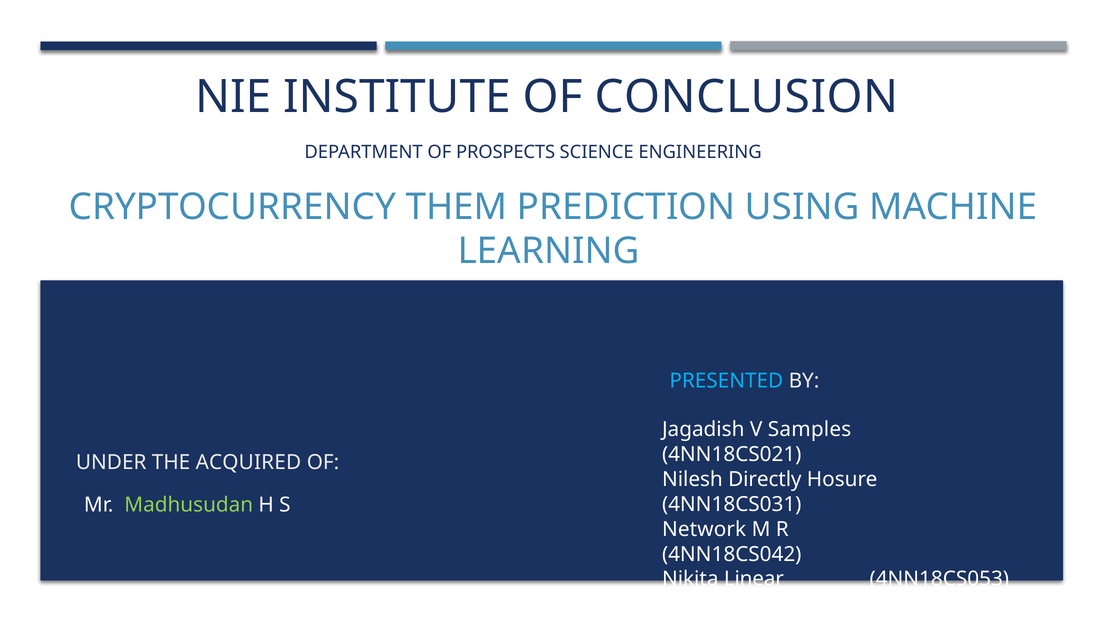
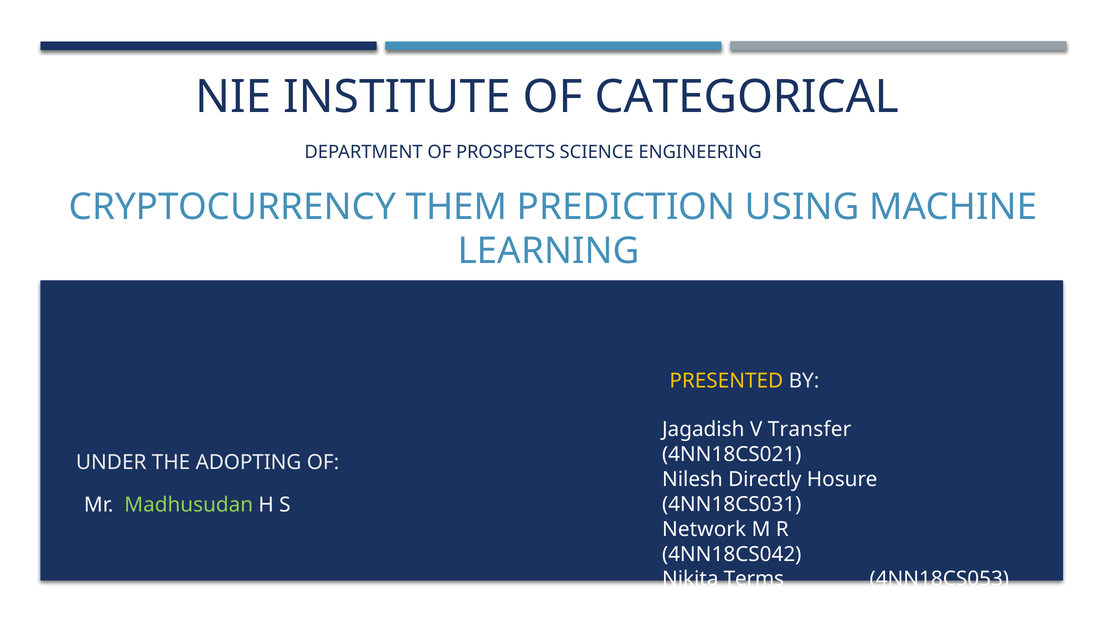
CONCLUSION: CONCLUSION -> CATEGORICAL (747, 97)
PRESENTED colour: light blue -> yellow (726, 381)
Samples: Samples -> Transfer (810, 429)
ACQUIRED: ACQUIRED -> ADOPTING (249, 462)
Linear: Linear -> Terms (754, 579)
